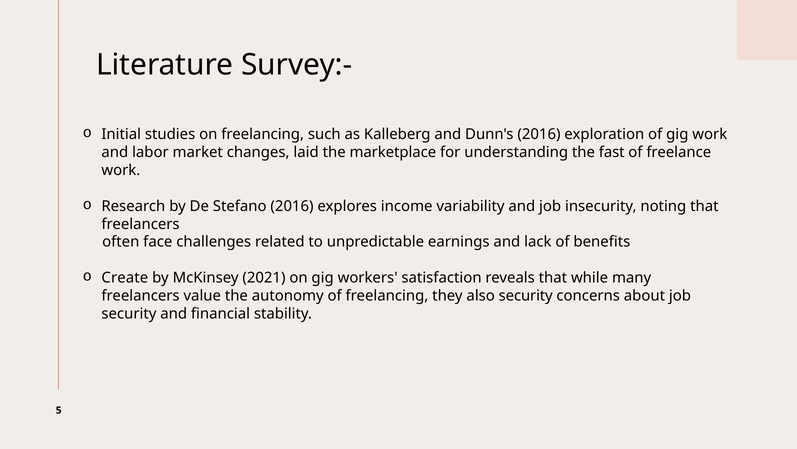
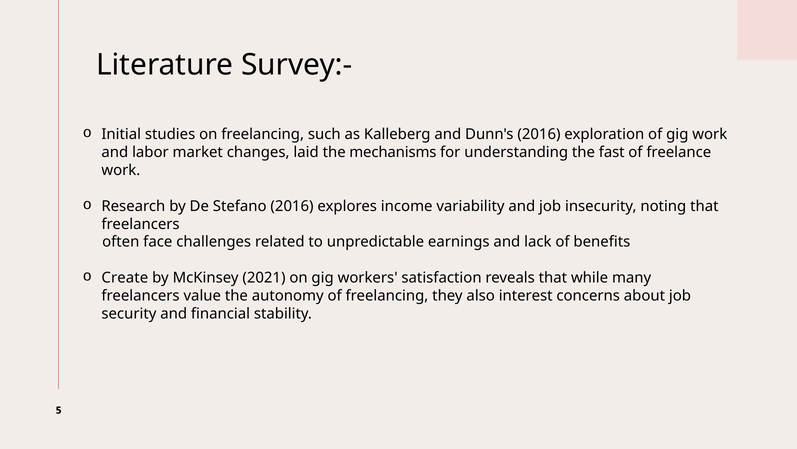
marketplace: marketplace -> mechanisms (393, 152)
also security: security -> interest (526, 295)
